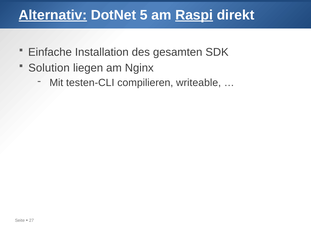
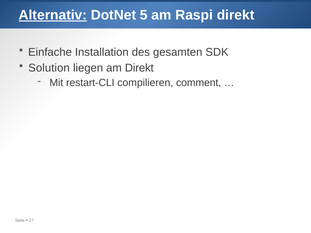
Raspi underline: present -> none (194, 15)
am Nginx: Nginx -> Direkt (139, 68)
testen-CLI: testen-CLI -> restart-CLI (90, 83)
writeable: writeable -> comment (199, 83)
